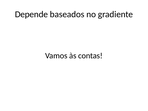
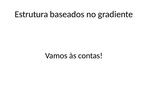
Depende: Depende -> Estrutura (31, 14)
